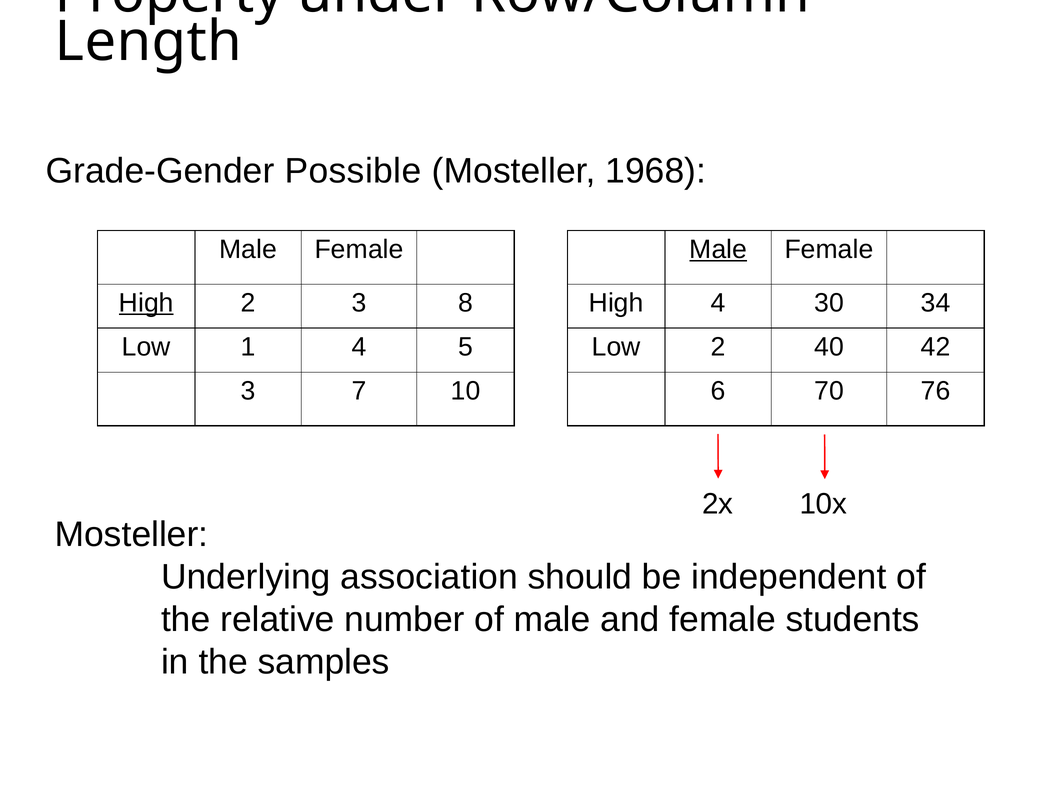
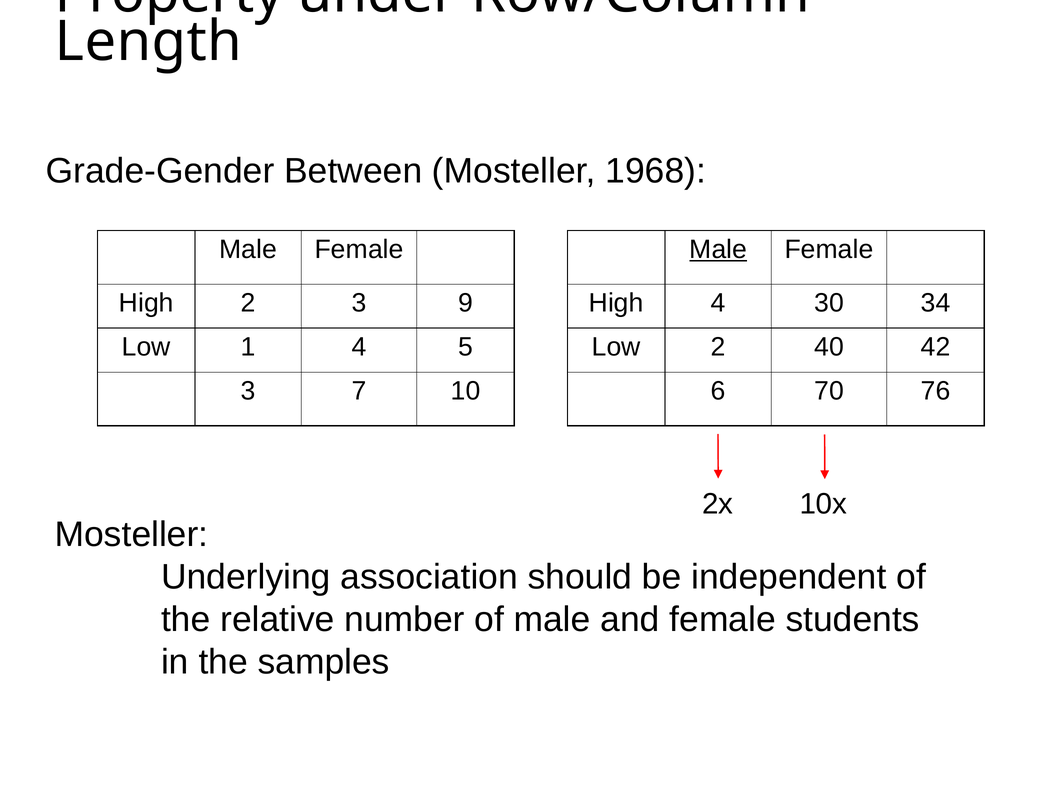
Possible: Possible -> Between (353, 171)
High underline: present -> none (146, 303)
8: 8 -> 9 (466, 303)
